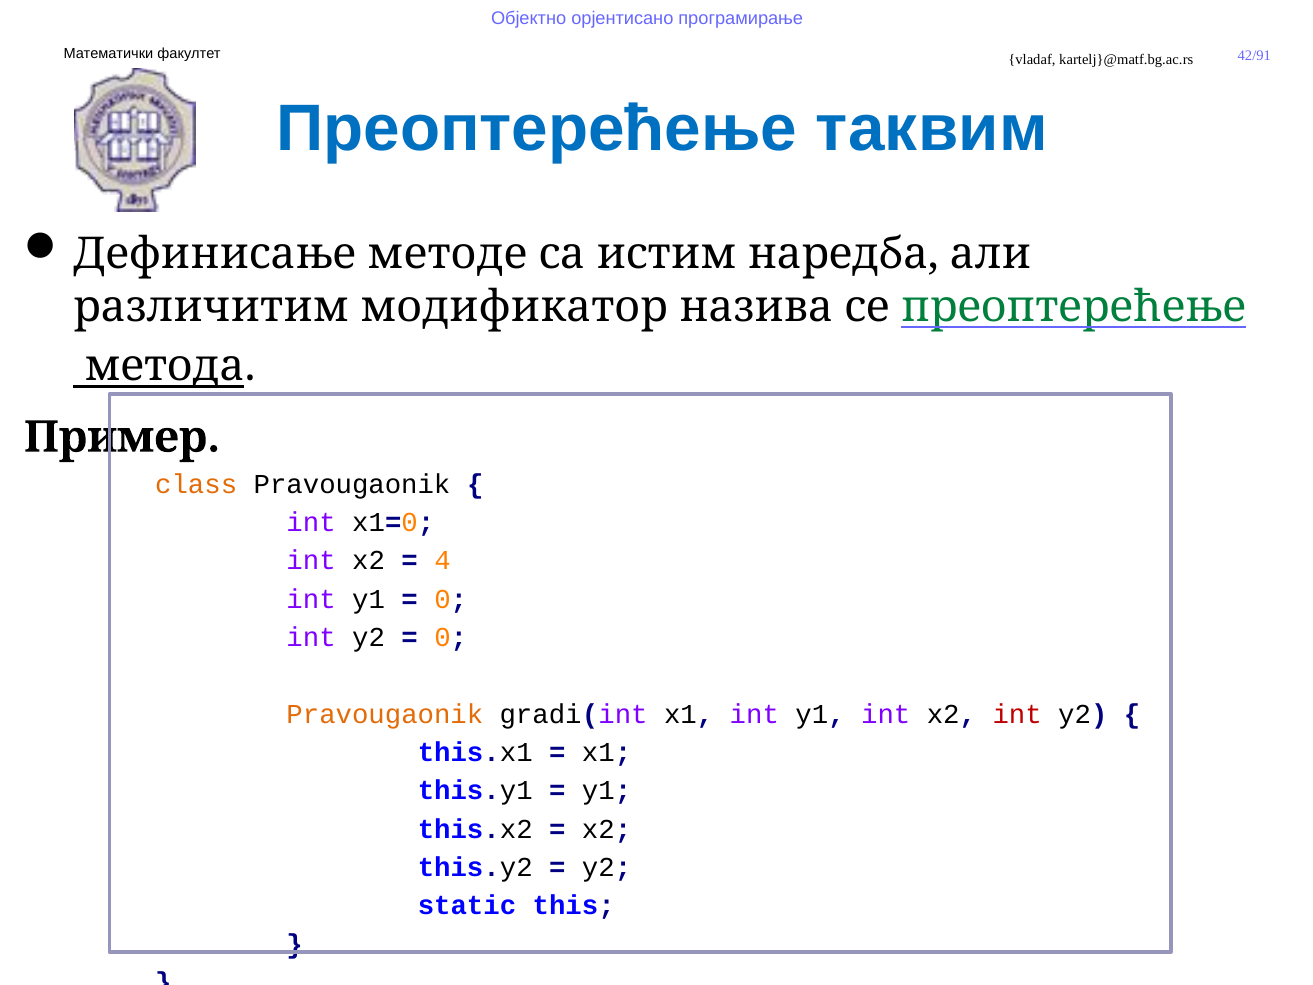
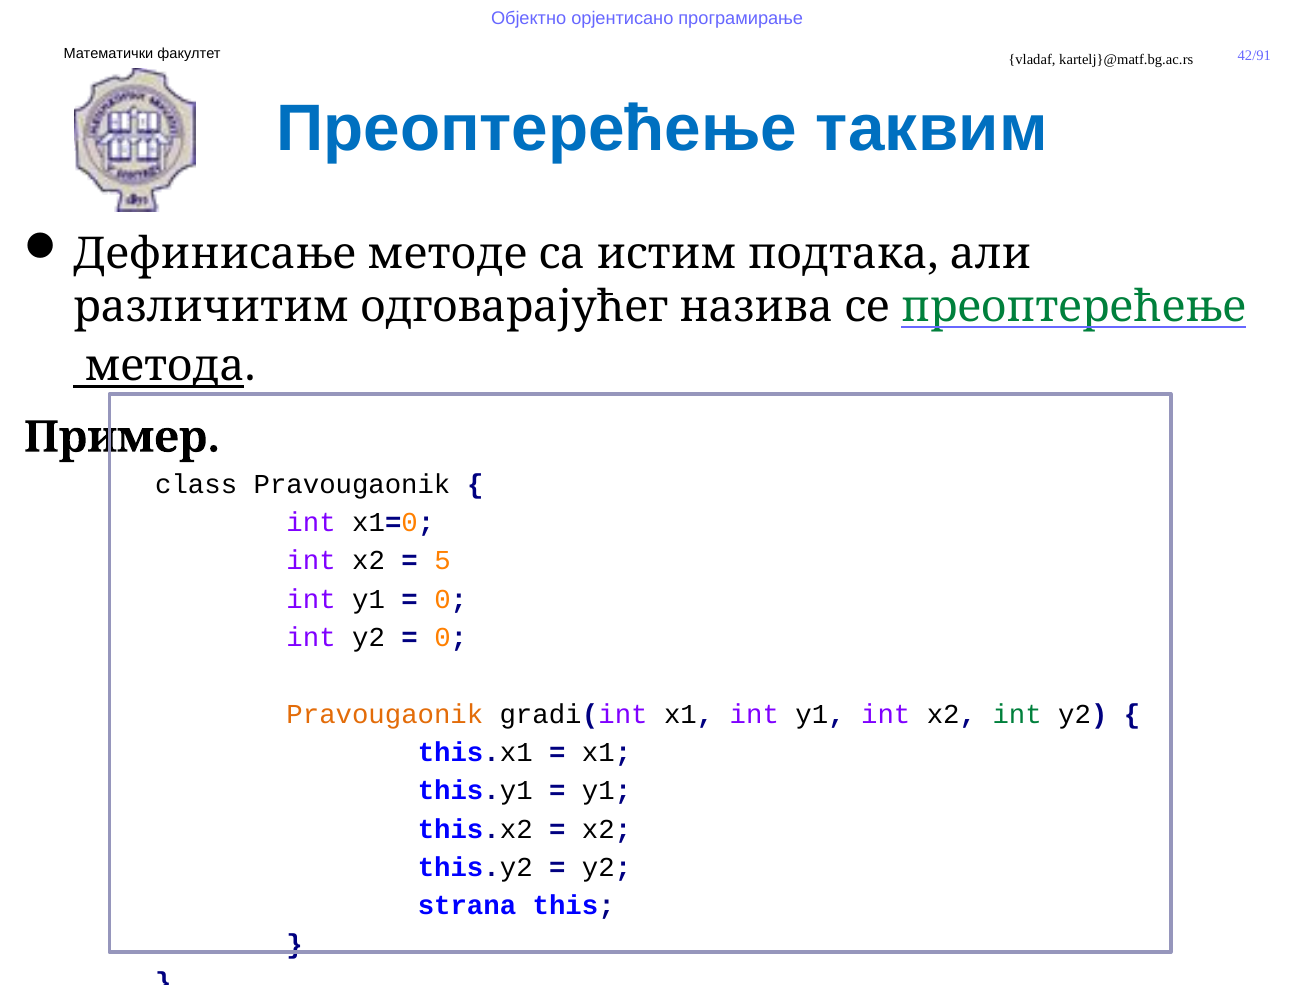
наредба: наредба -> подтака (843, 254)
модификатор: модификатор -> одговарајућег (514, 307)
class colour: orange -> black (196, 484)
4: 4 -> 5 (442, 561)
int colour: red -> green (1017, 714)
static: static -> strana (467, 905)
